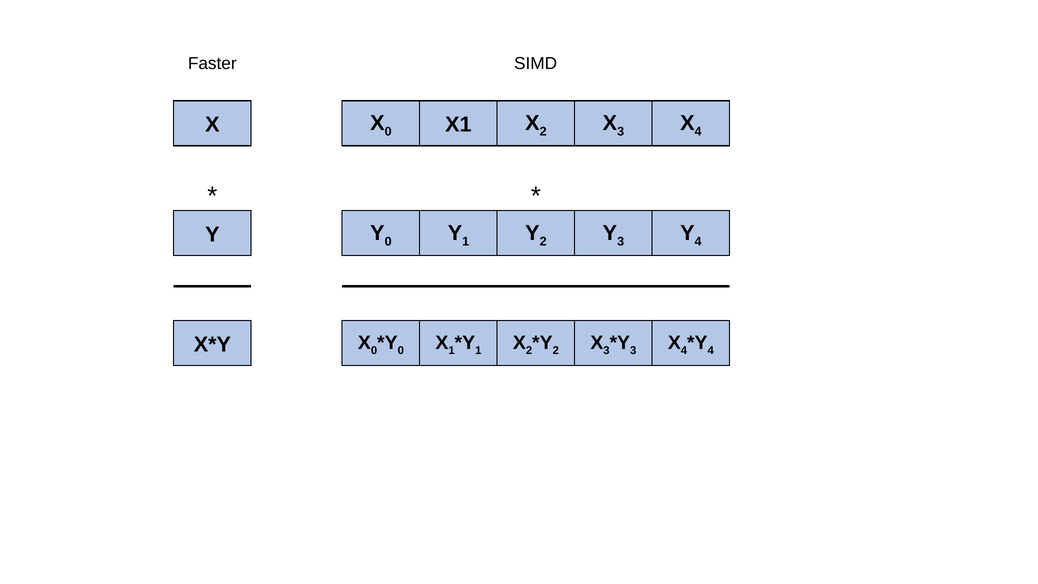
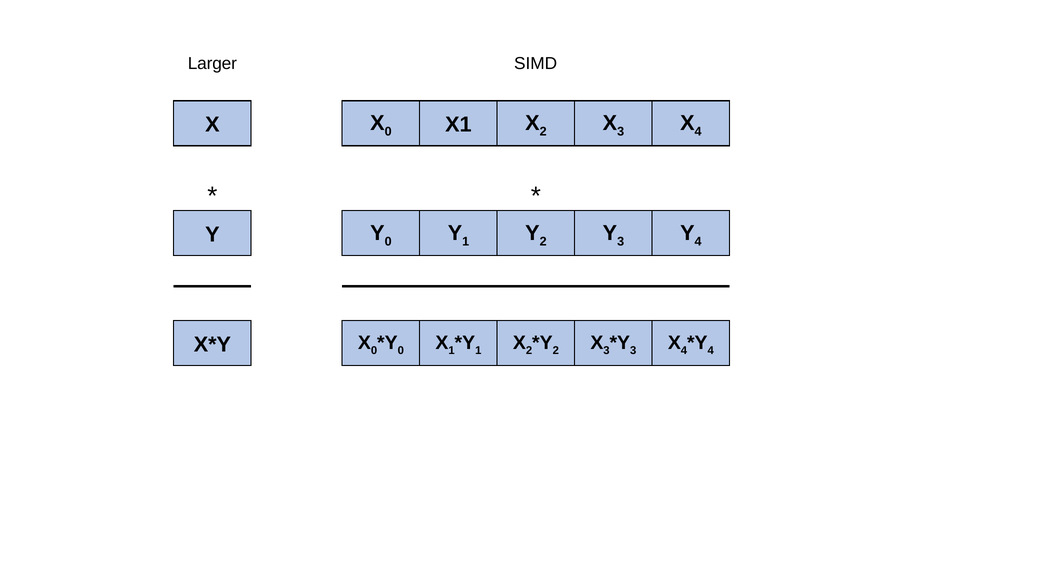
Faster: Faster -> Larger (212, 63)
